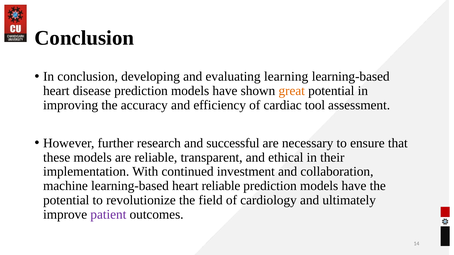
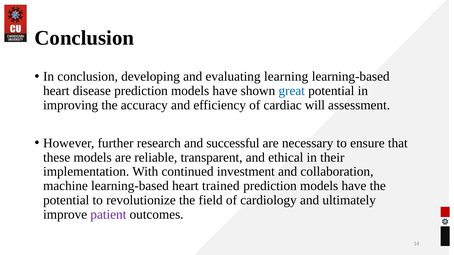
great colour: orange -> blue (292, 91)
tool: tool -> will (315, 105)
heart reliable: reliable -> trained (221, 186)
